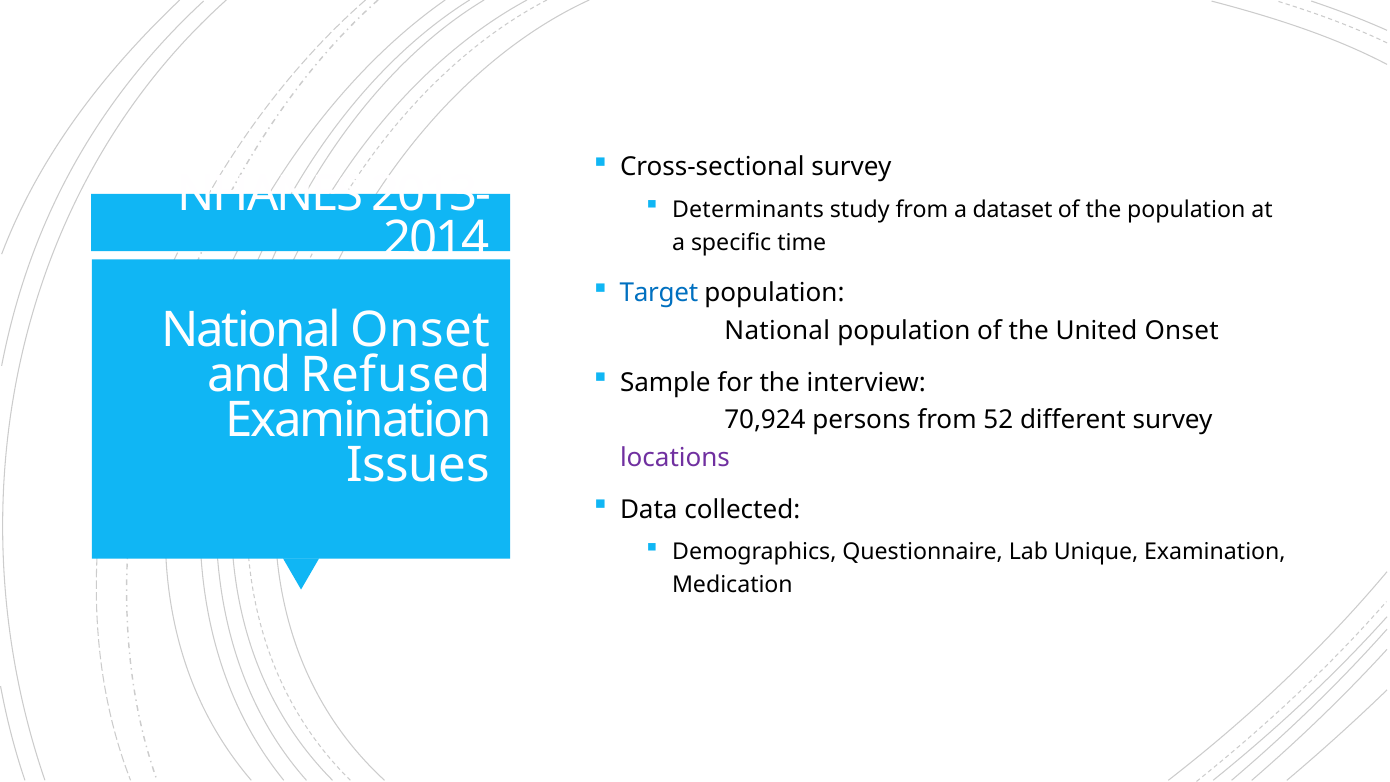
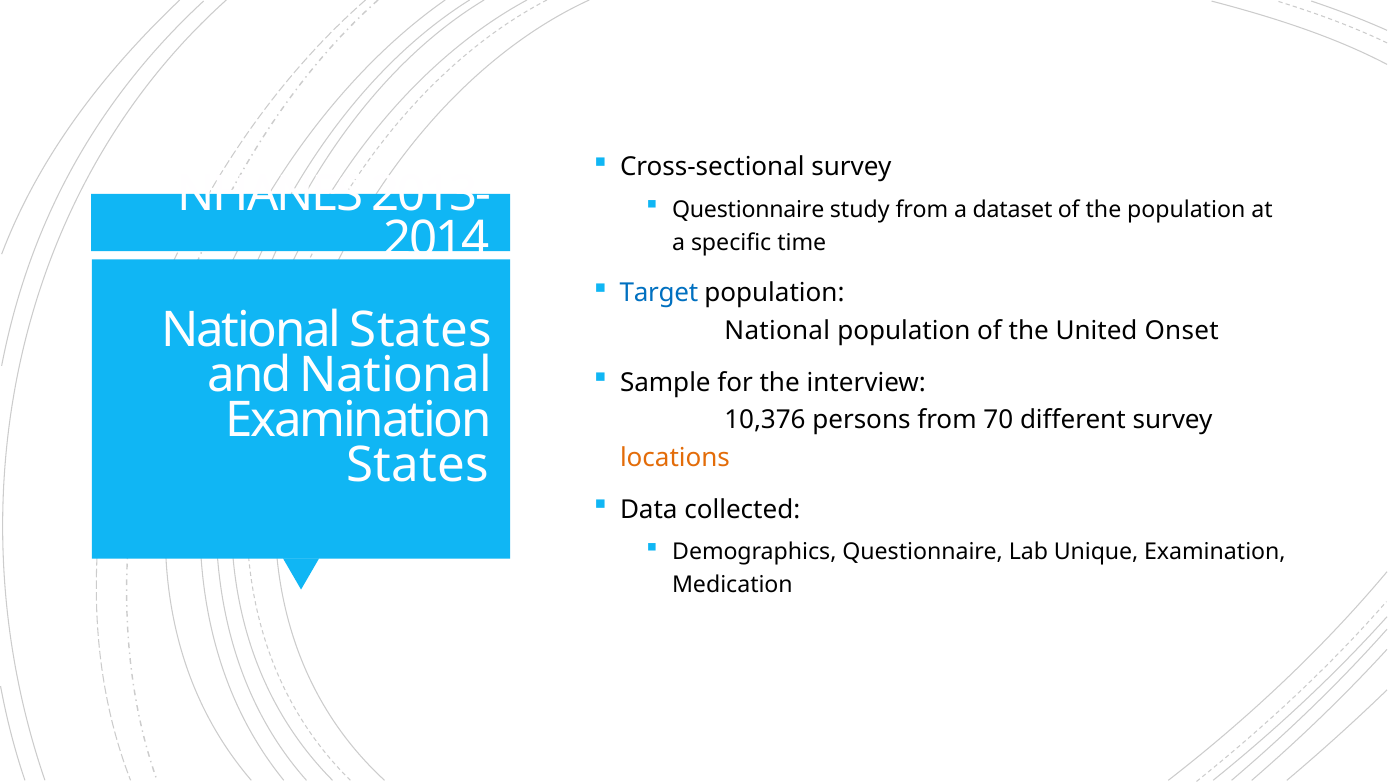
Determinants: Determinants -> Questionnaire (748, 209)
National Onset: Onset -> States (421, 330)
and Refused: Refused -> National (396, 375)
70,924: 70,924 -> 10,376 (765, 420)
52: 52 -> 70 (998, 420)
locations colour: purple -> orange (675, 458)
Issues: Issues -> States (418, 465)
